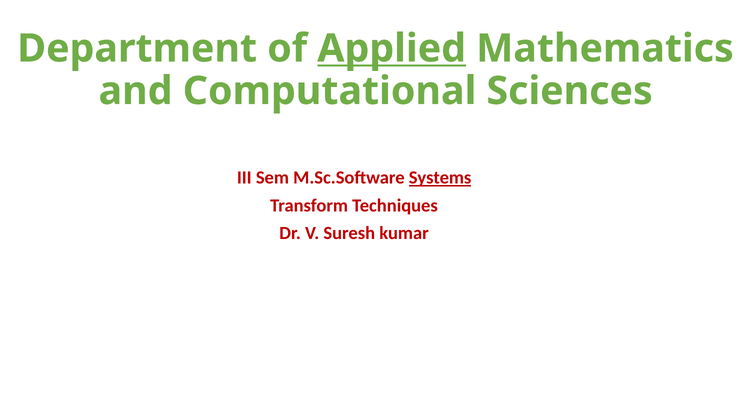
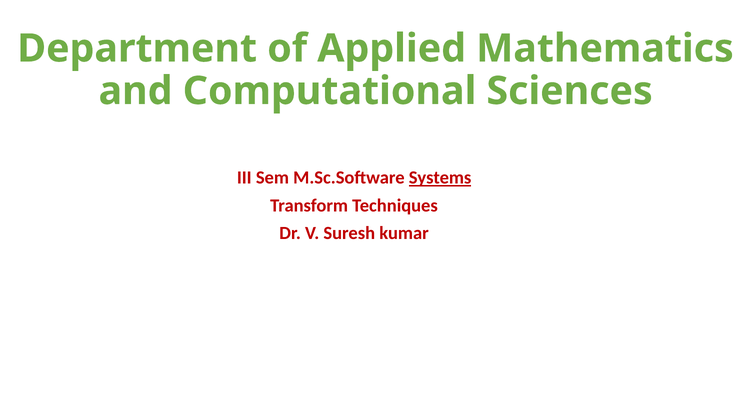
Applied underline: present -> none (392, 48)
